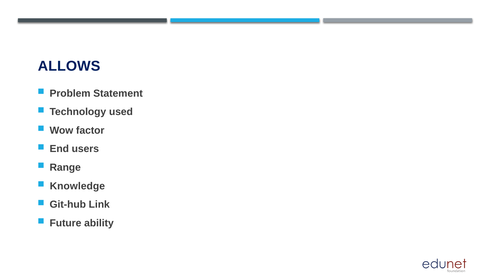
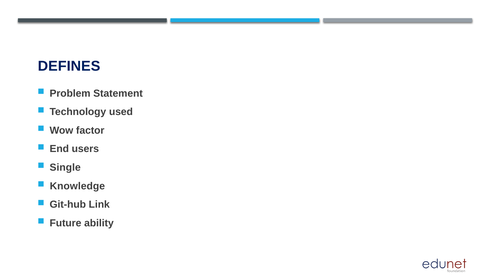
ALLOWS: ALLOWS -> DEFINES (69, 66)
Range: Range -> Single (65, 168)
